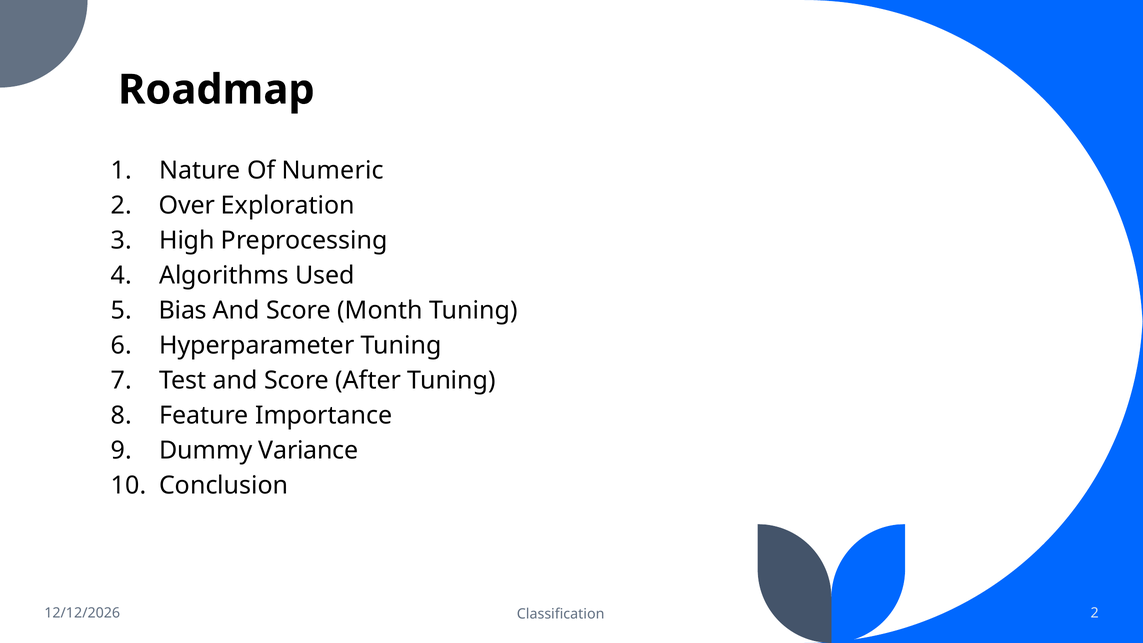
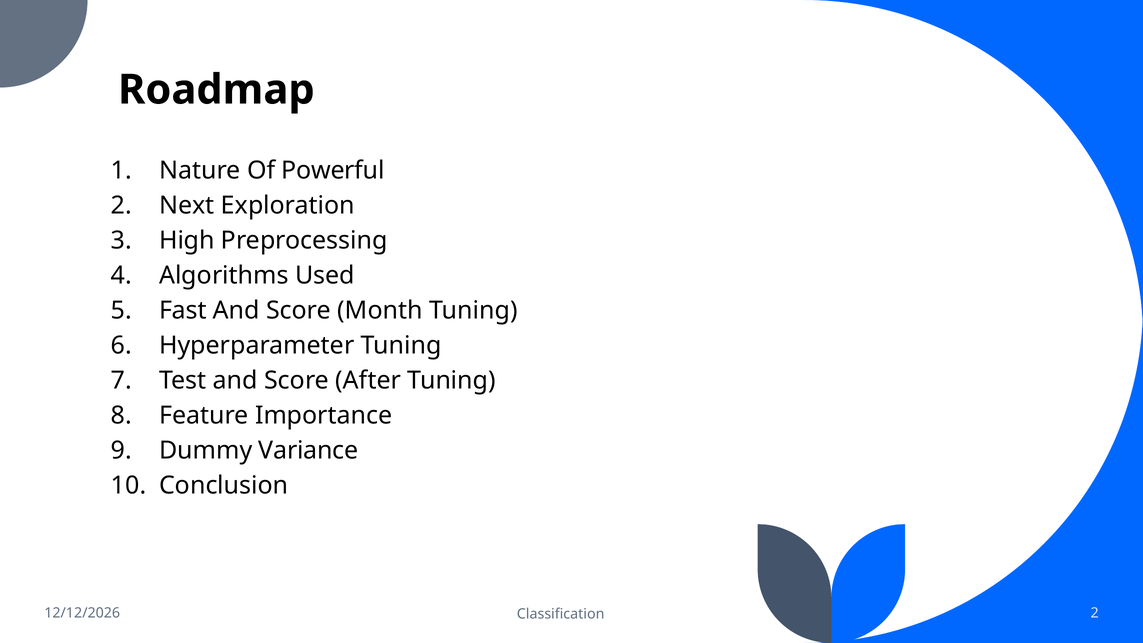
Numeric: Numeric -> Powerful (333, 170)
Over: Over -> Next (187, 205)
Bias: Bias -> Fast (183, 310)
